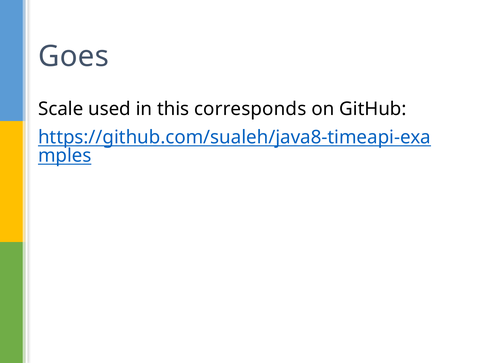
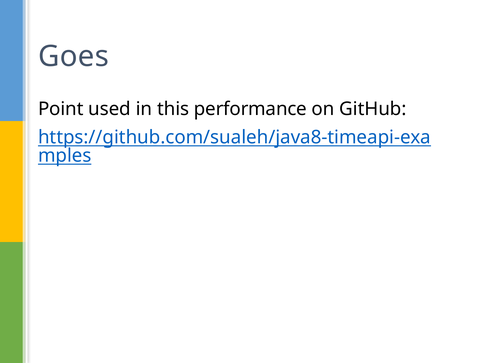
Scale: Scale -> Point (61, 109)
corresponds: corresponds -> performance (250, 109)
